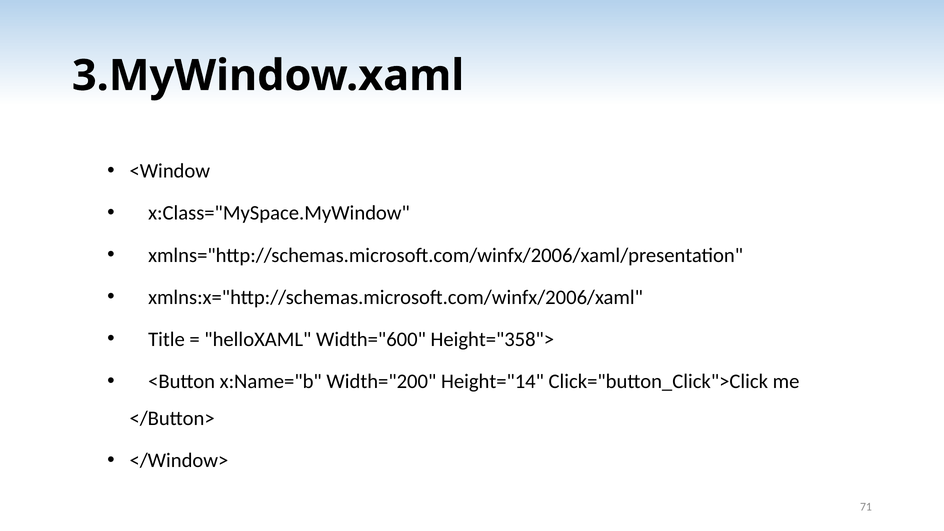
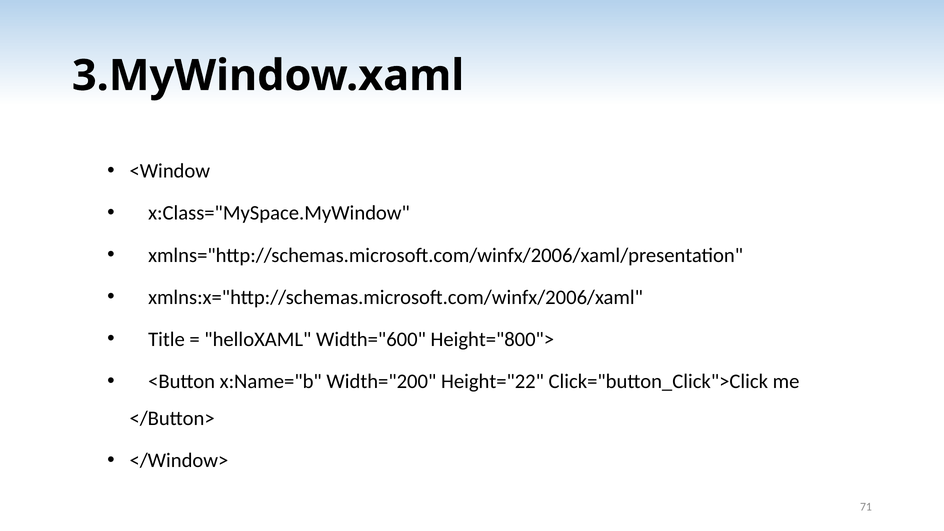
Height="358">: Height="358"> -> Height="800"> (492, 339)
Height="14: Height="14 -> Height="22 (493, 381)
